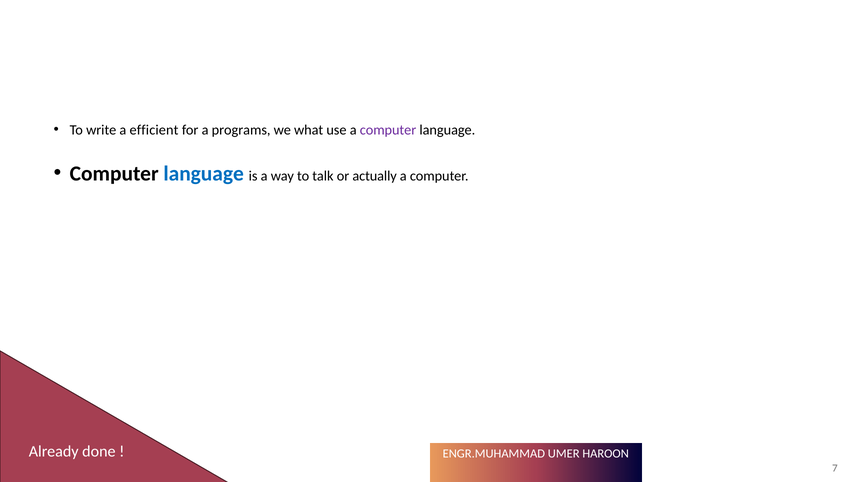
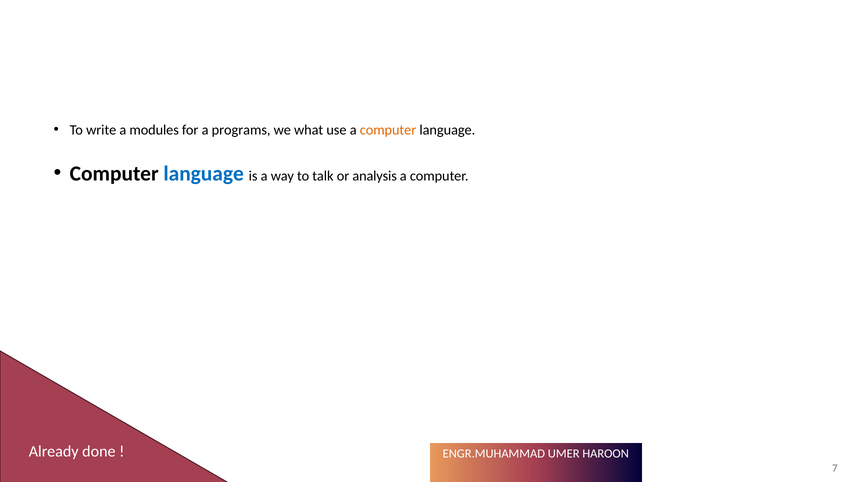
efficient: efficient -> modules (154, 130)
computer colour: purple -> orange (388, 130)
actually: actually -> analysis (375, 176)
